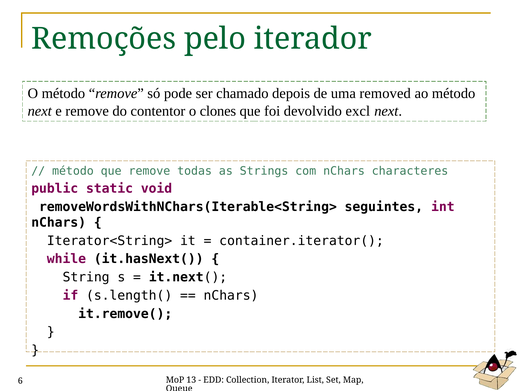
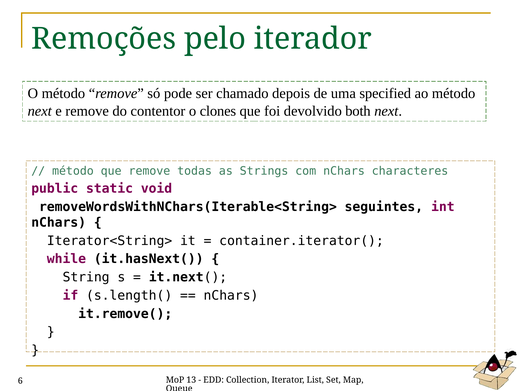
removed: removed -> specified (385, 93)
excl: excl -> both (358, 111)
